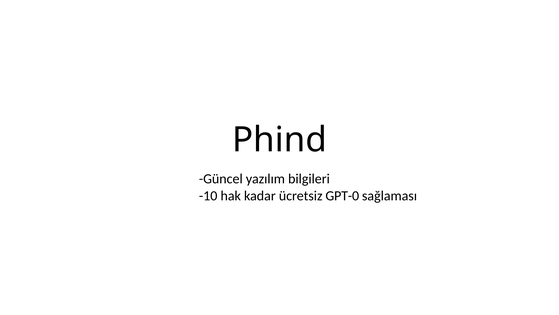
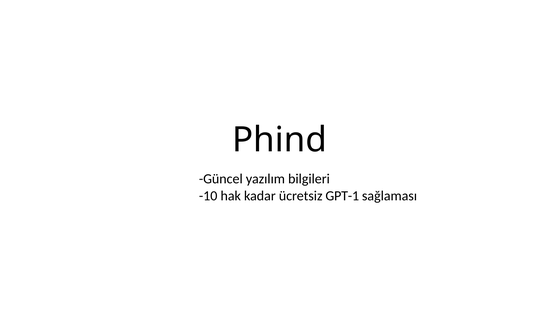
GPT-0: GPT-0 -> GPT-1 (342, 195)
